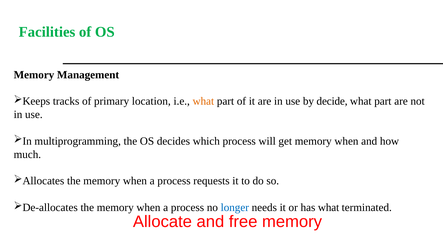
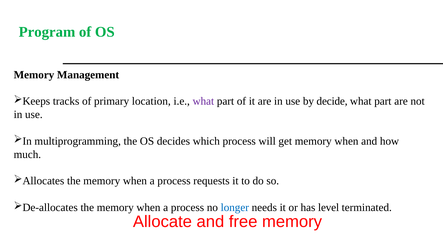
Facilities: Facilities -> Program (47, 32)
what colour: orange -> purple (203, 101)
has what: what -> level (329, 208)
